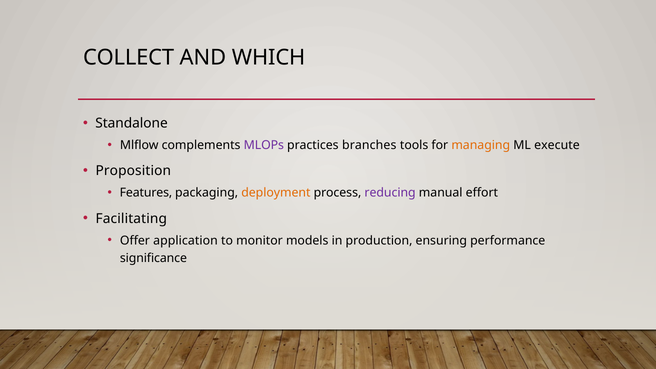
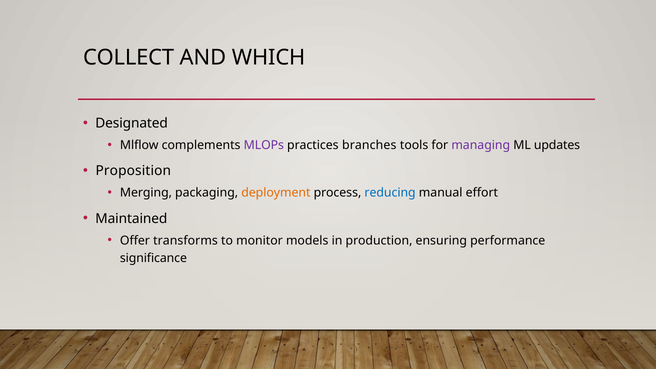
Standalone: Standalone -> Designated (132, 123)
managing colour: orange -> purple (481, 145)
execute: execute -> updates (557, 145)
Features: Features -> Merging (146, 193)
reducing colour: purple -> blue (390, 193)
Facilitating: Facilitating -> Maintained (131, 219)
application: application -> transforms (185, 240)
